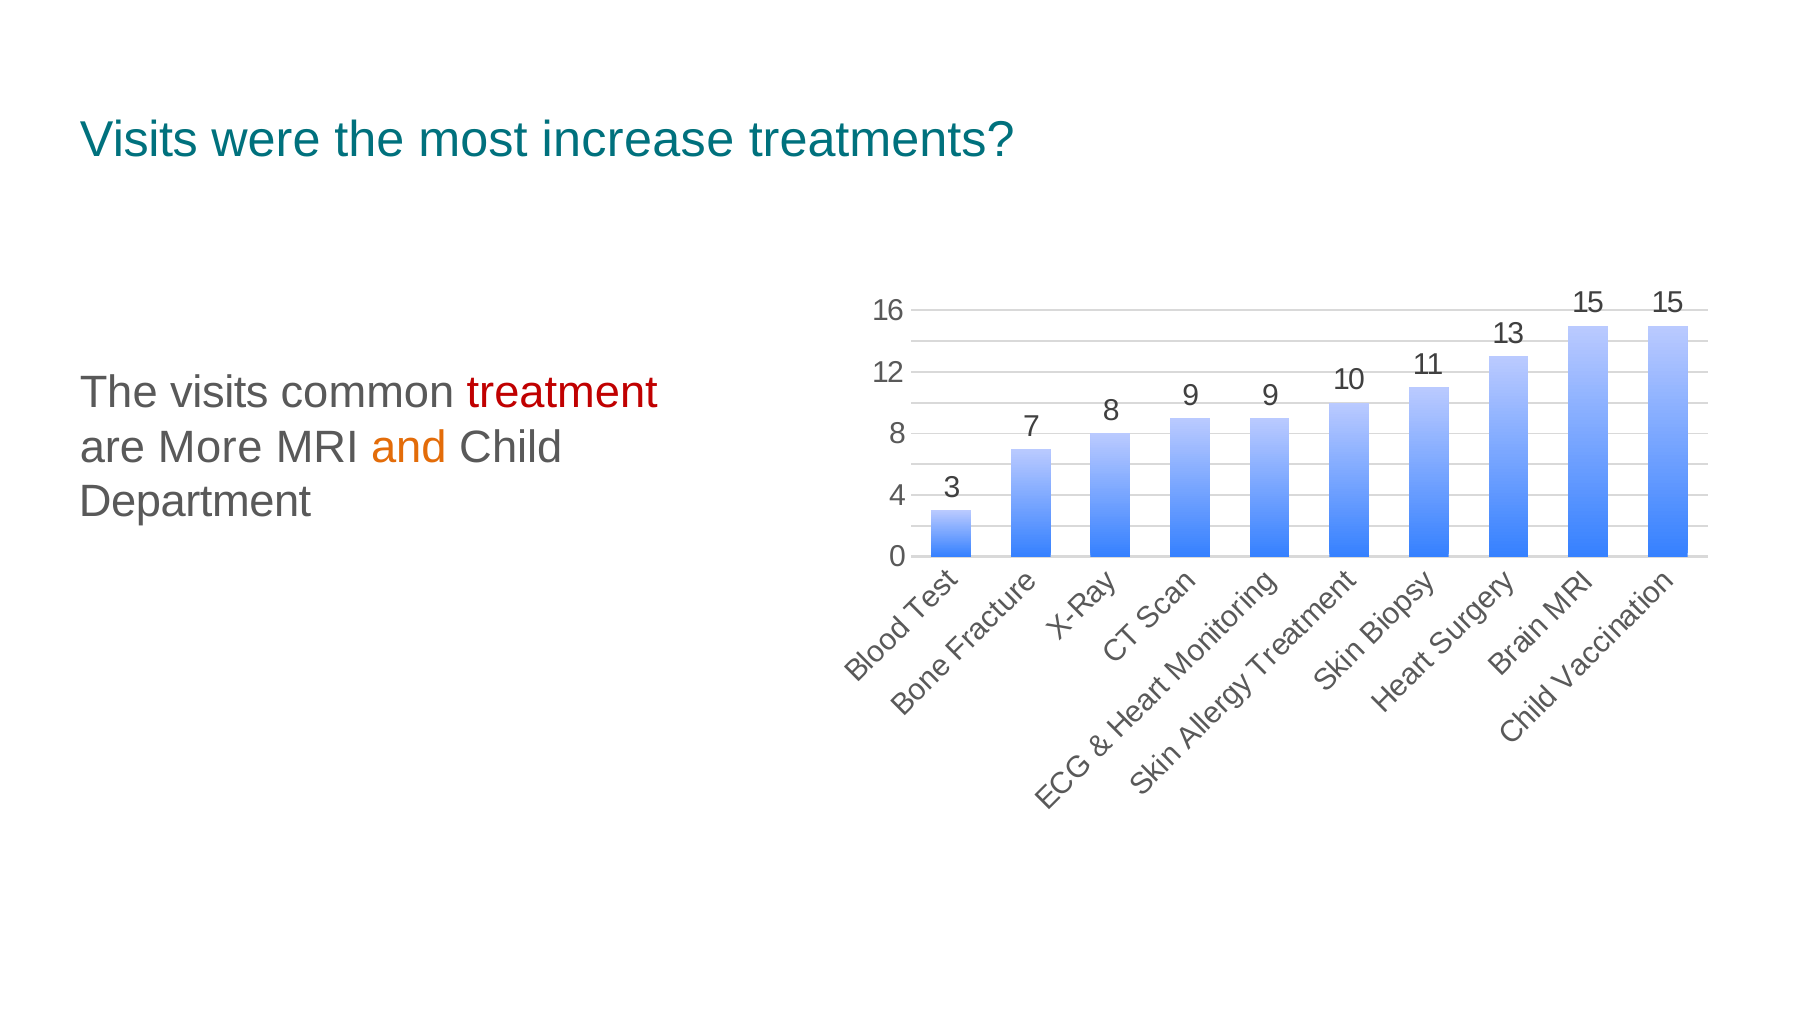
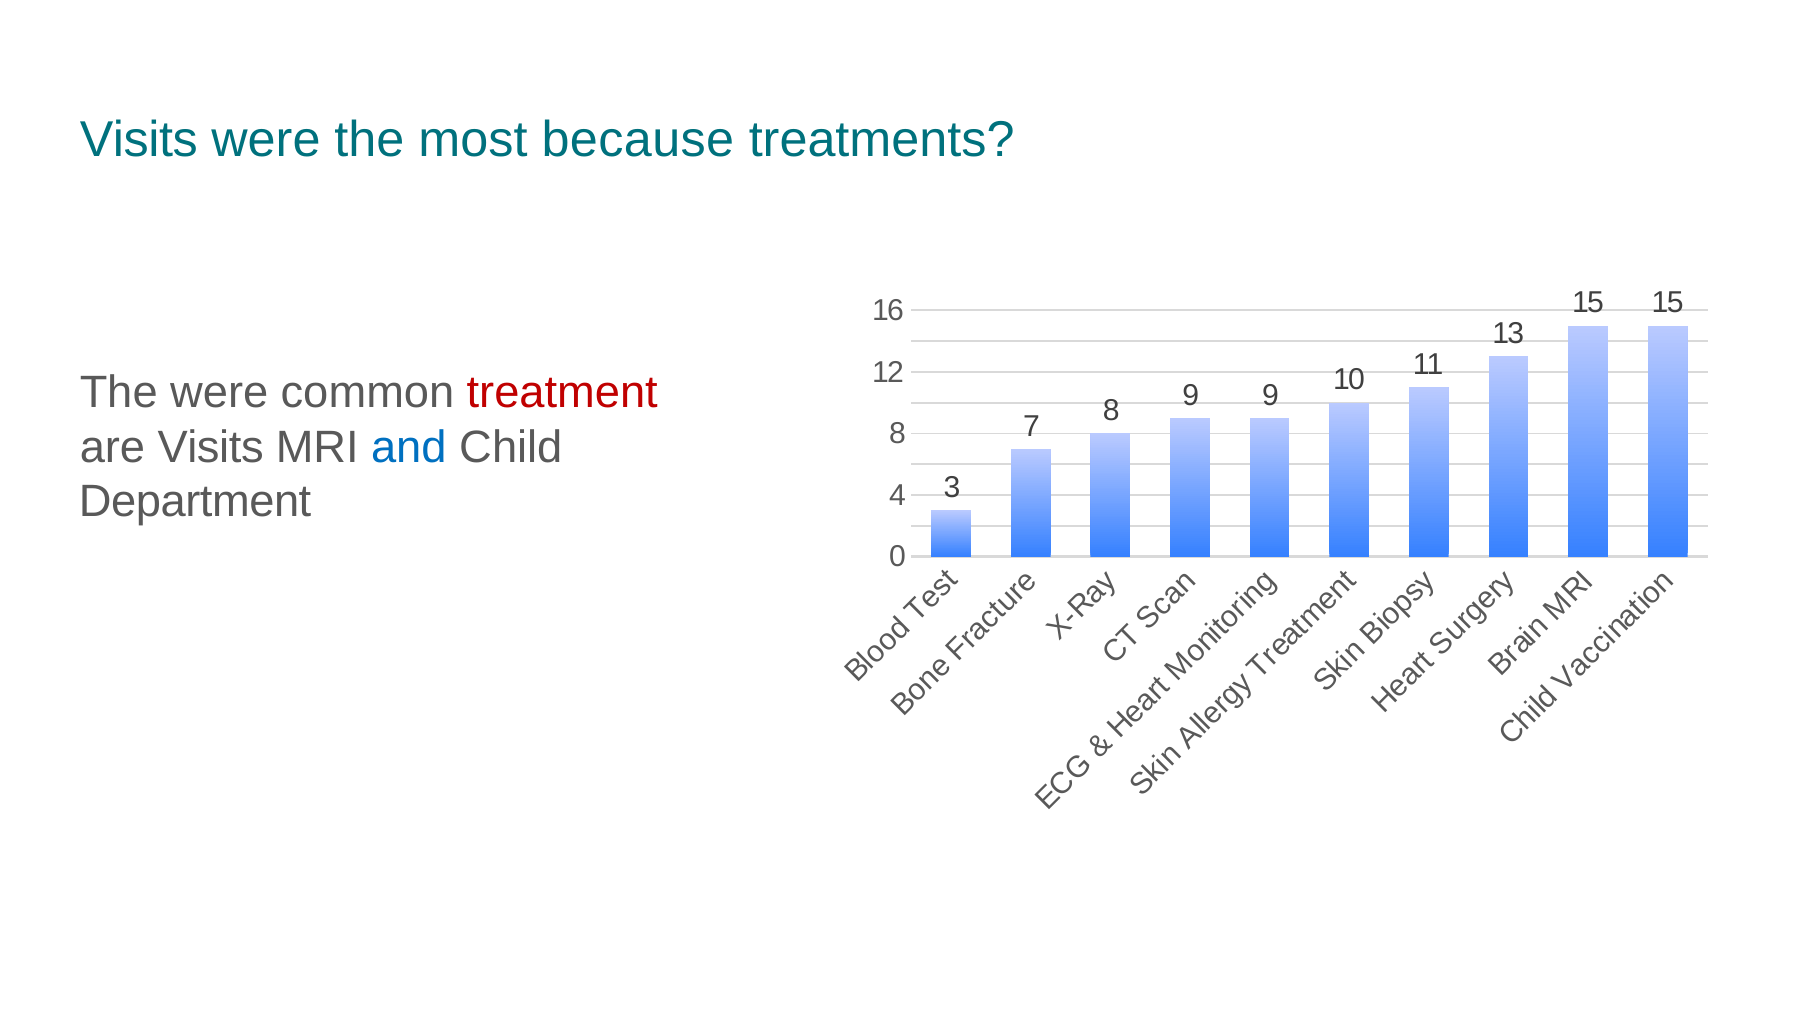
increase: increase -> because (638, 140)
The visits: visits -> were (219, 393)
are More: More -> Visits (211, 447)
and colour: orange -> blue (409, 447)
